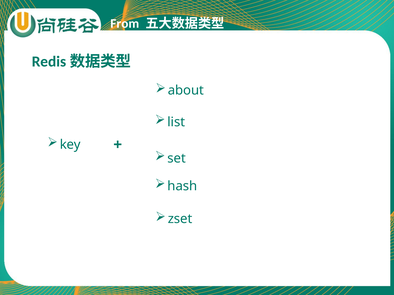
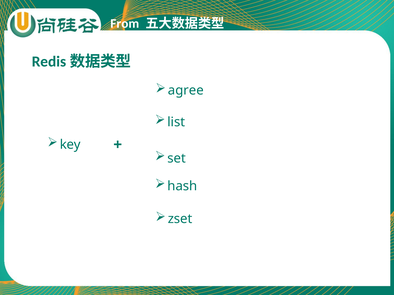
about: about -> agree (186, 91)
